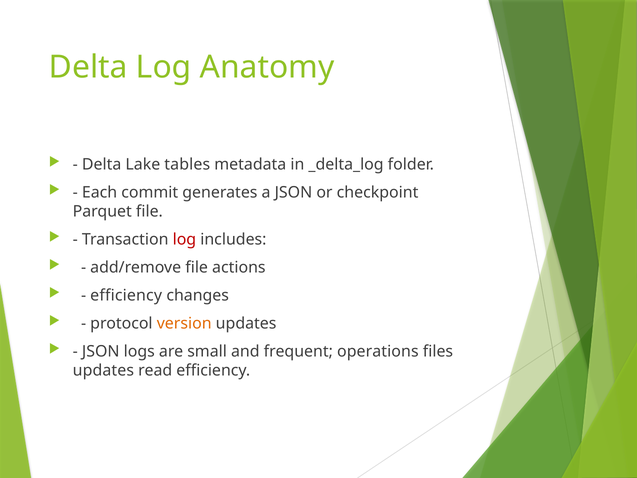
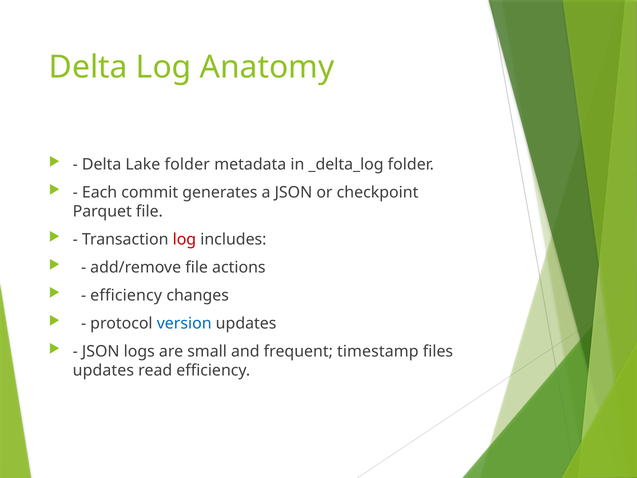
Lake tables: tables -> folder (187, 164)
version colour: orange -> blue (184, 323)
operations: operations -> timestamp (378, 351)
